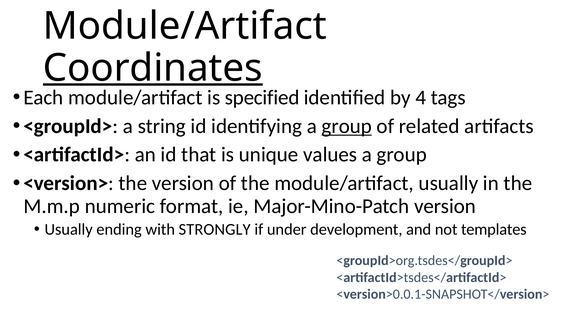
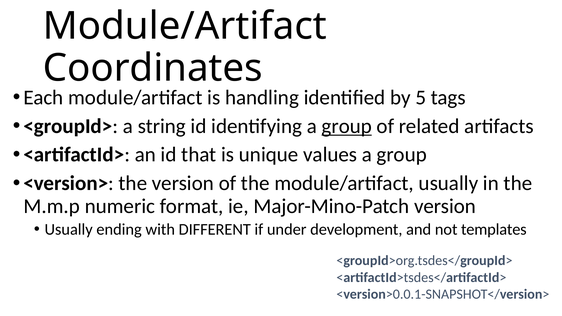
Coordinates underline: present -> none (153, 68)
specified: specified -> handling (262, 98)
4: 4 -> 5 (421, 98)
STRONGLY: STRONGLY -> DIFFERENT (215, 229)
